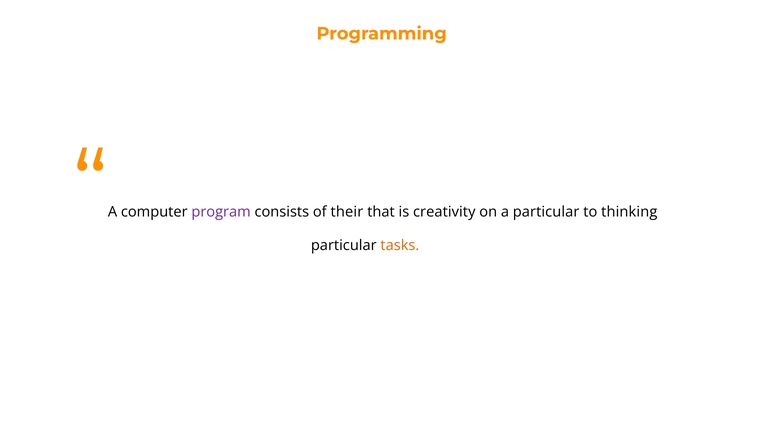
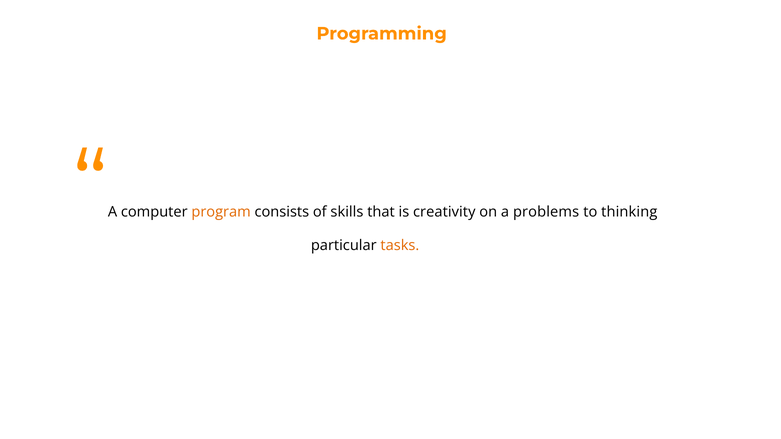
program colour: purple -> orange (221, 212)
their: their -> skills (347, 212)
a particular: particular -> problems (546, 212)
